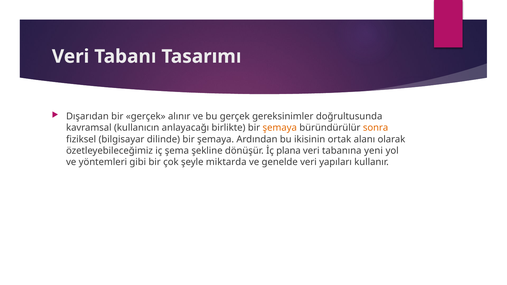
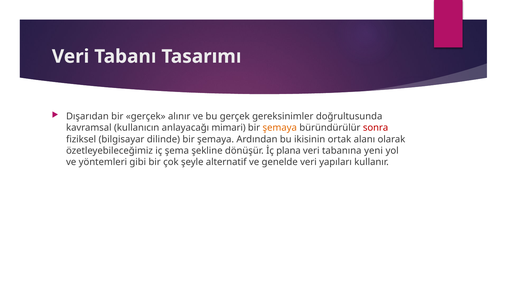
birlikte: birlikte -> mimari (229, 128)
sonra colour: orange -> red (376, 128)
miktarda: miktarda -> alternatif (226, 162)
